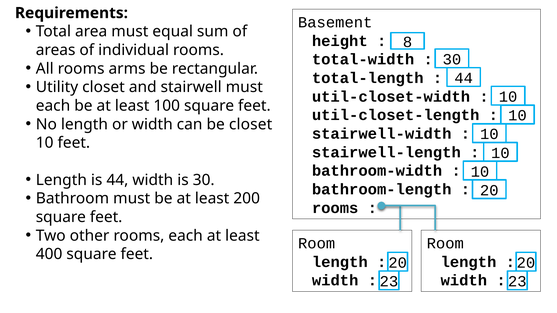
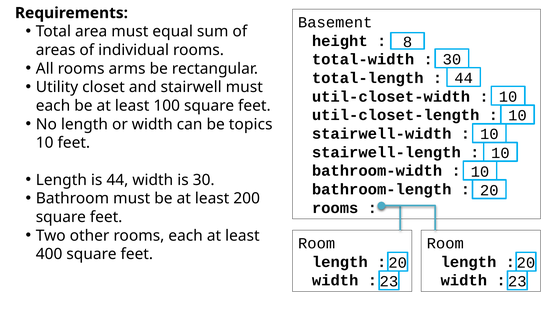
be closet: closet -> topics (251, 124)
